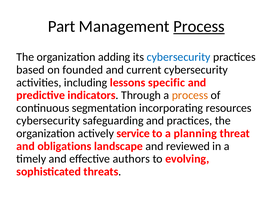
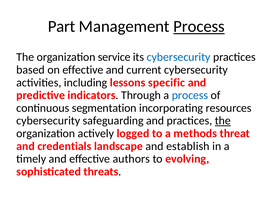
adding: adding -> service (114, 57)
on founded: founded -> effective (83, 70)
process colour: orange -> blue (190, 95)
the underline: none -> present (223, 121)
service: service -> logged (133, 133)
planning: planning -> methods (195, 133)
obligations: obligations -> credentials (64, 146)
reviewed: reviewed -> establish (188, 146)
